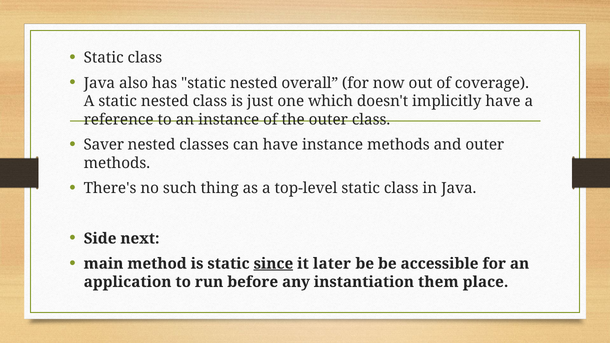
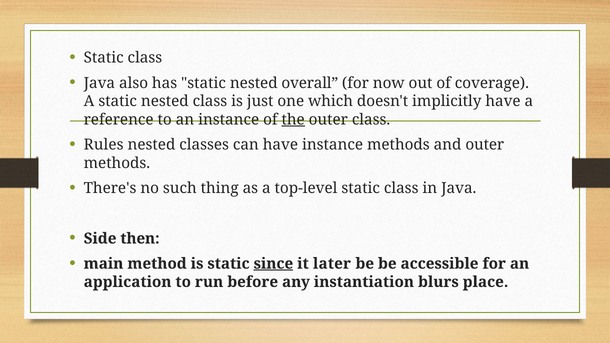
the underline: none -> present (293, 120)
Saver: Saver -> Rules (104, 145)
next: next -> then (140, 239)
them: them -> blurs (438, 282)
